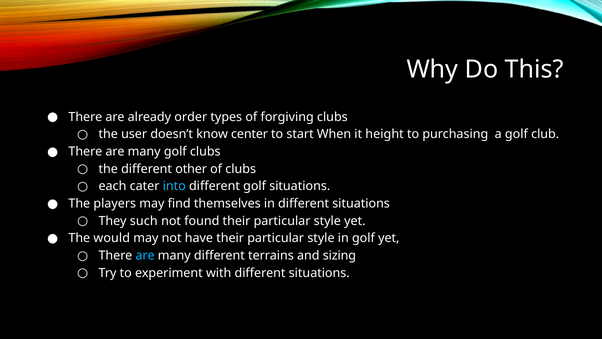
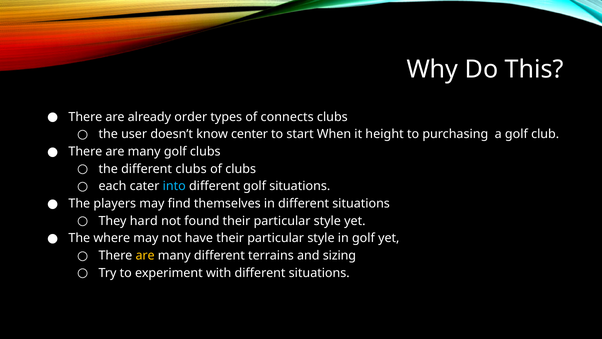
forgiving: forgiving -> connects (287, 117)
different other: other -> clubs (191, 169)
such: such -> hard (144, 221)
would: would -> where (112, 238)
are colour: light blue -> yellow (145, 255)
